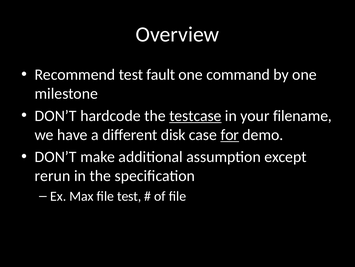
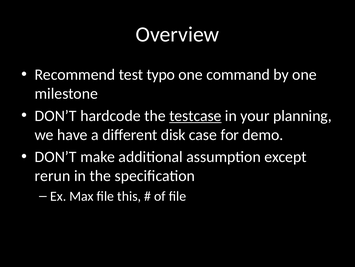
fault: fault -> typo (161, 74)
filename: filename -> planning (302, 116)
for underline: present -> none (230, 134)
file test: test -> this (129, 196)
